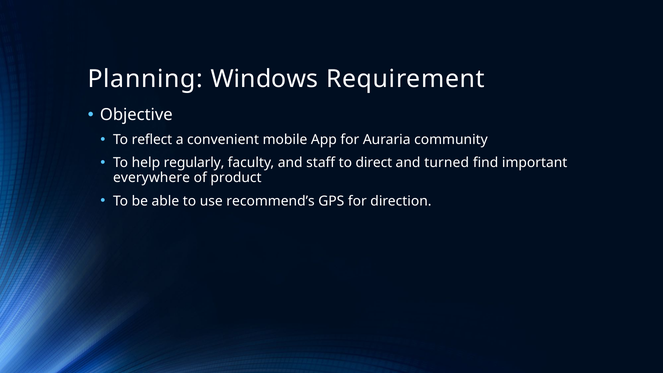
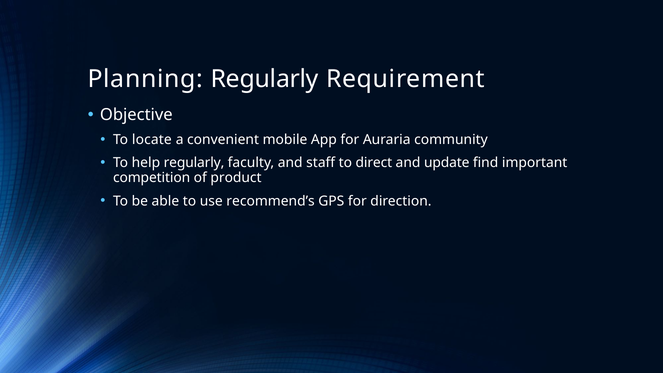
Planning Windows: Windows -> Regularly (265, 79)
reflect: reflect -> locate (152, 140)
turned: turned -> update (447, 163)
everywhere: everywhere -> competition (152, 178)
